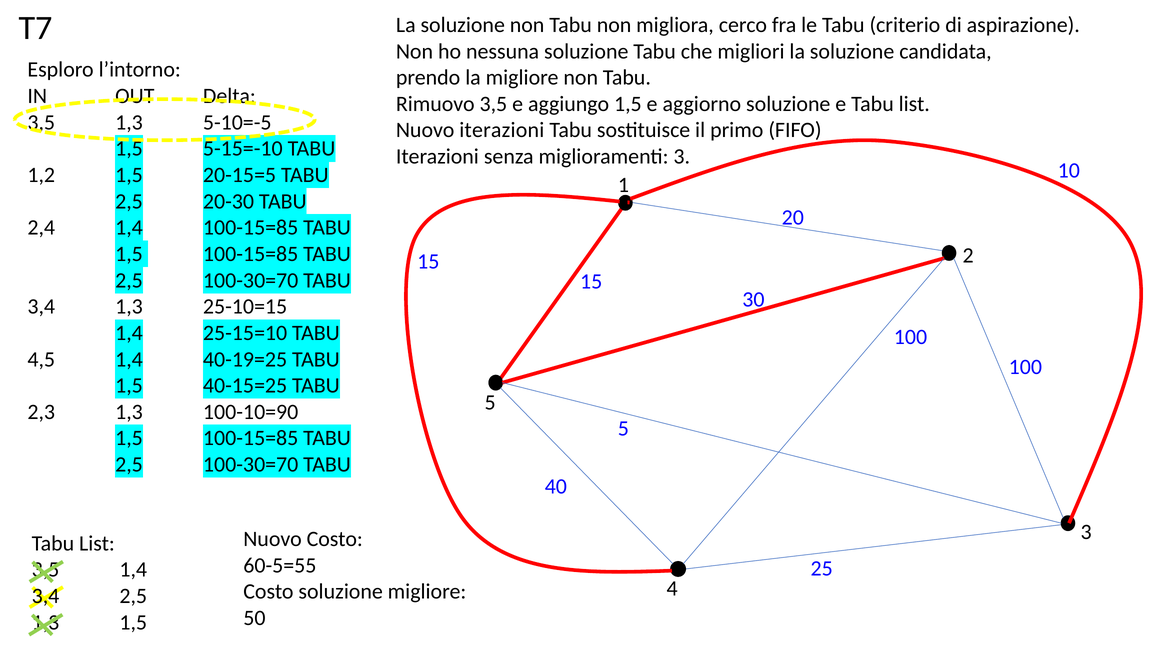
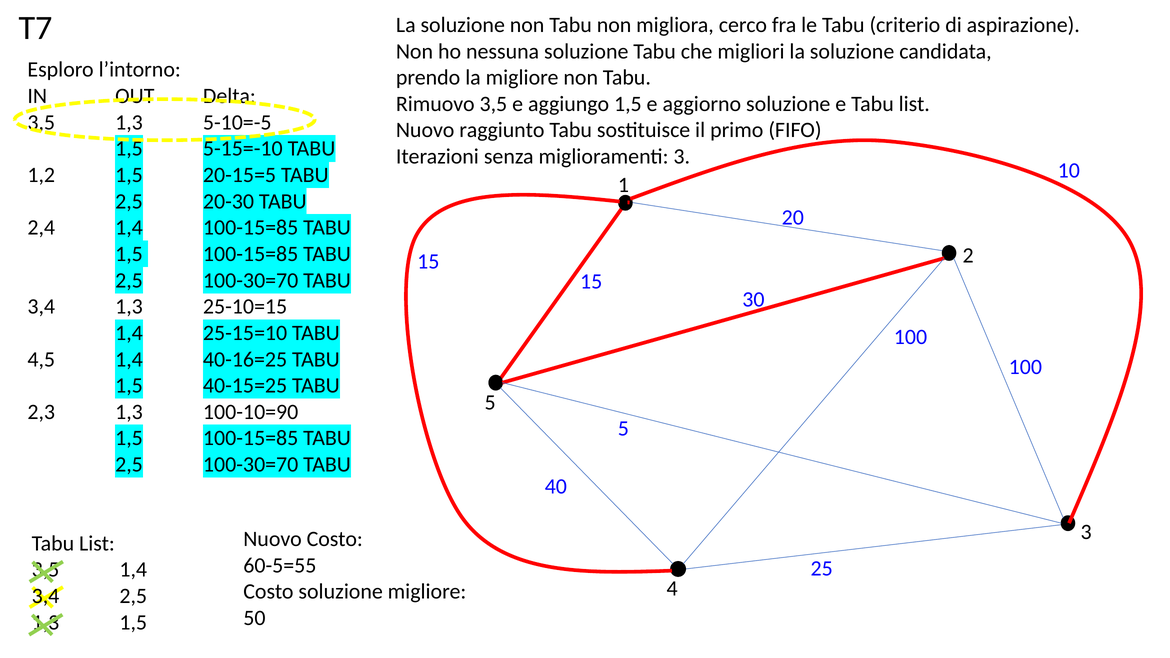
Nuovo iterazioni: iterazioni -> raggiunto (502, 130)
40-19=25: 40-19=25 -> 40-16=25 (245, 359)
